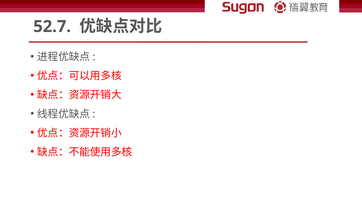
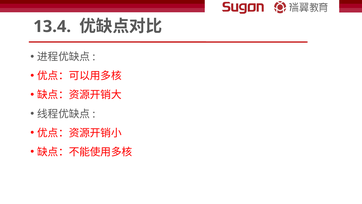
52.7: 52.7 -> 13.4 (52, 26)
